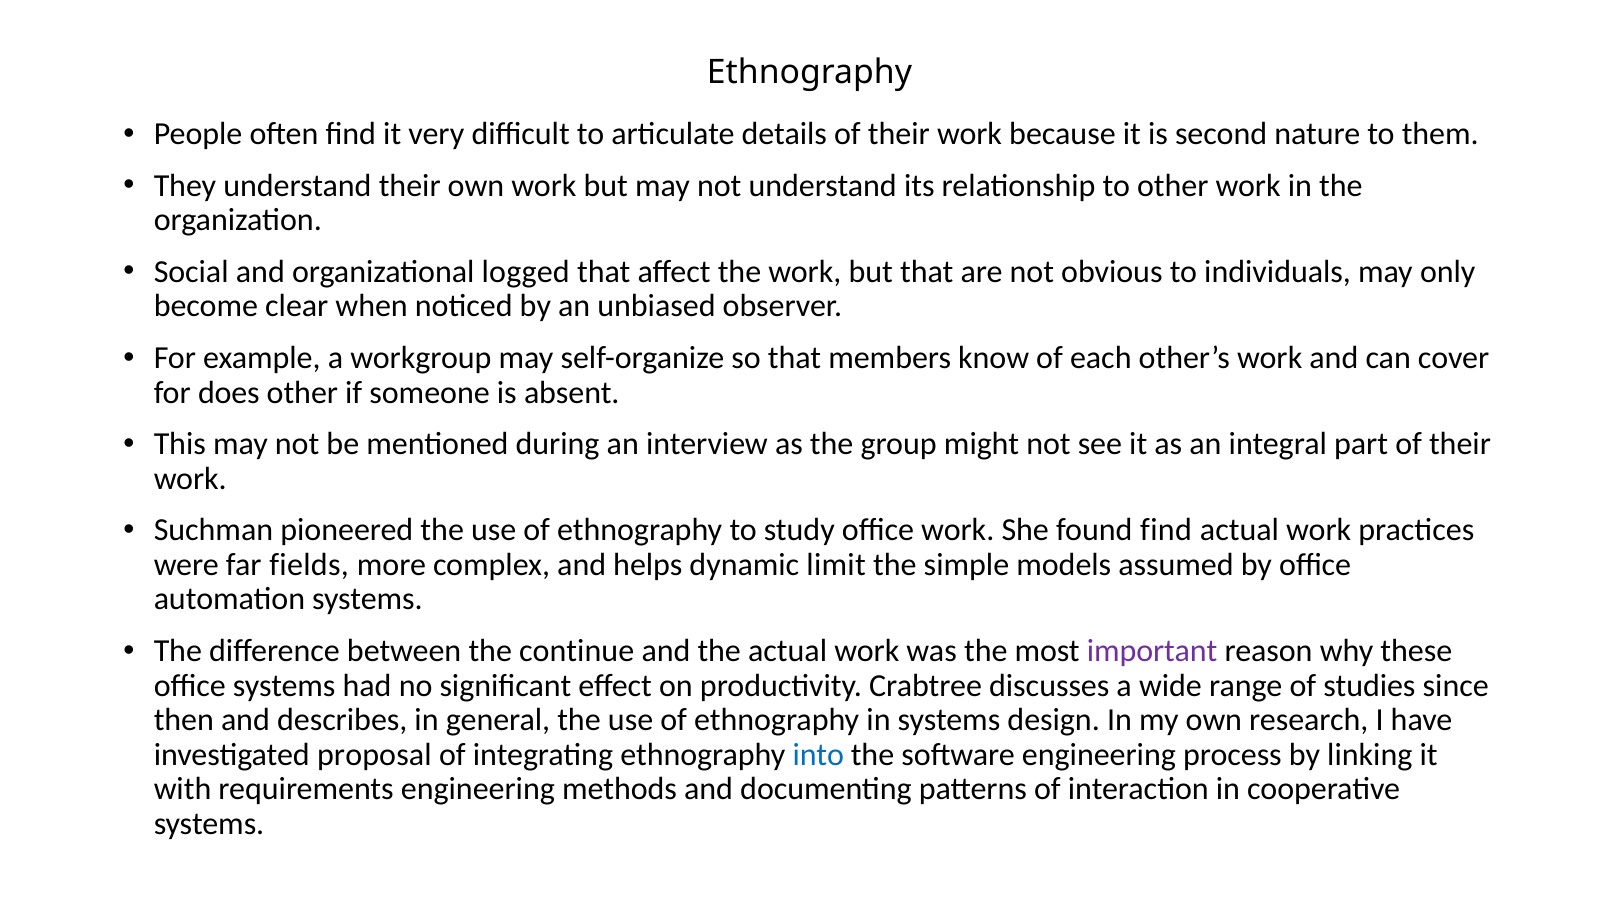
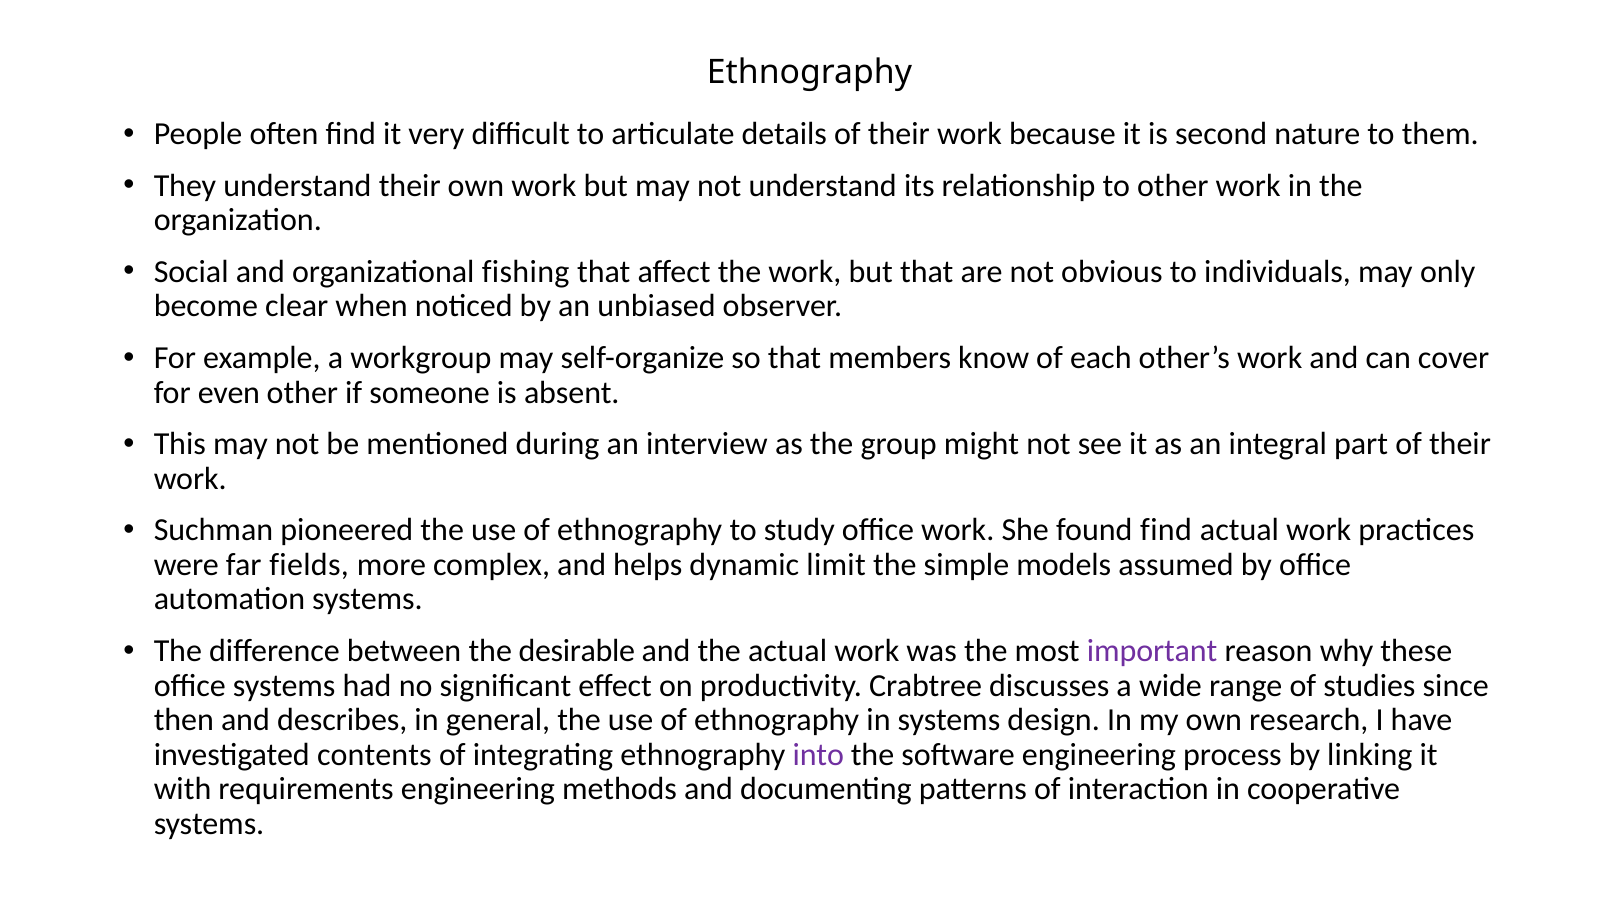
logged: logged -> fishing (526, 272)
does: does -> even (229, 392)
continue: continue -> desirable (577, 651)
proposal: proposal -> contents (374, 754)
into colour: blue -> purple (818, 754)
